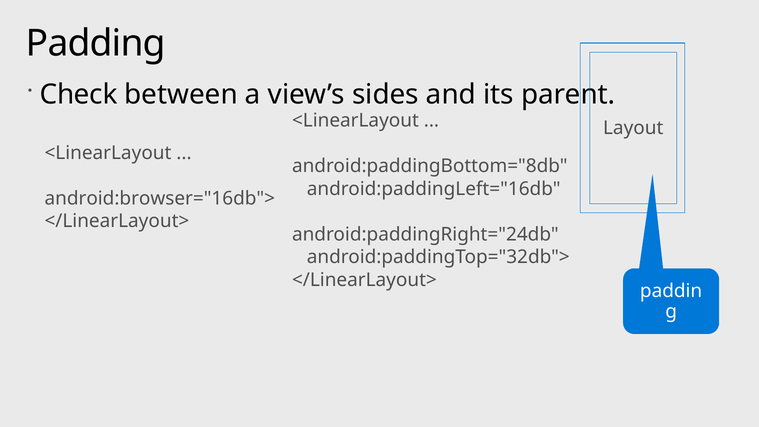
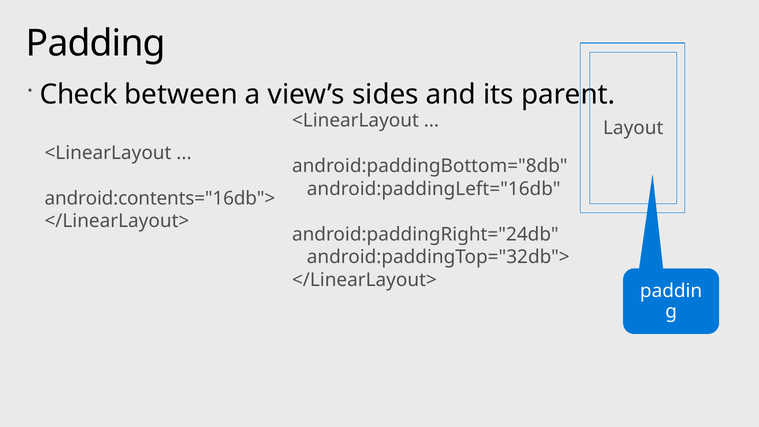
android:browser="16db">: android:browser="16db"> -> android:contents="16db"> (160, 198)
